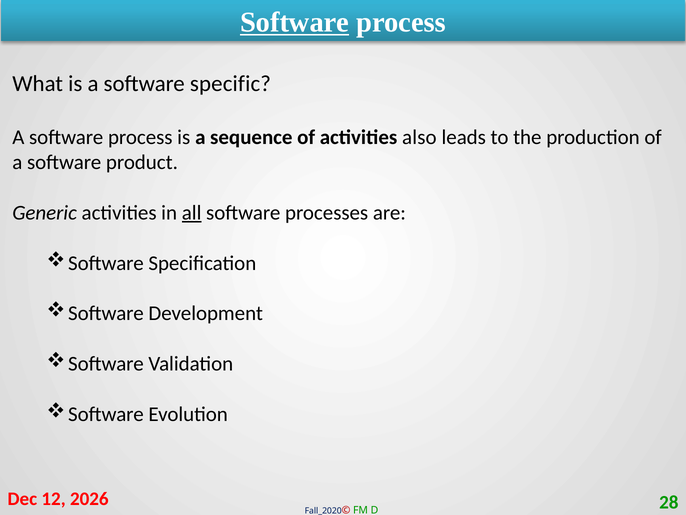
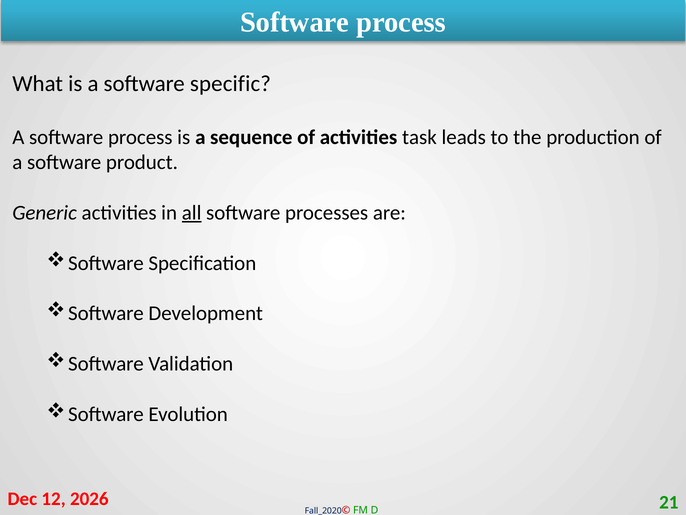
Software underline: present -> none (295, 22)
also: also -> task (419, 137)
28: 28 -> 21 (669, 502)
